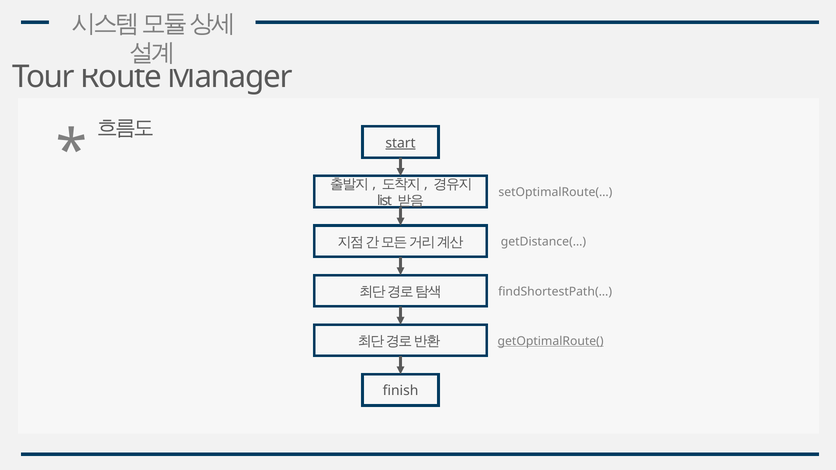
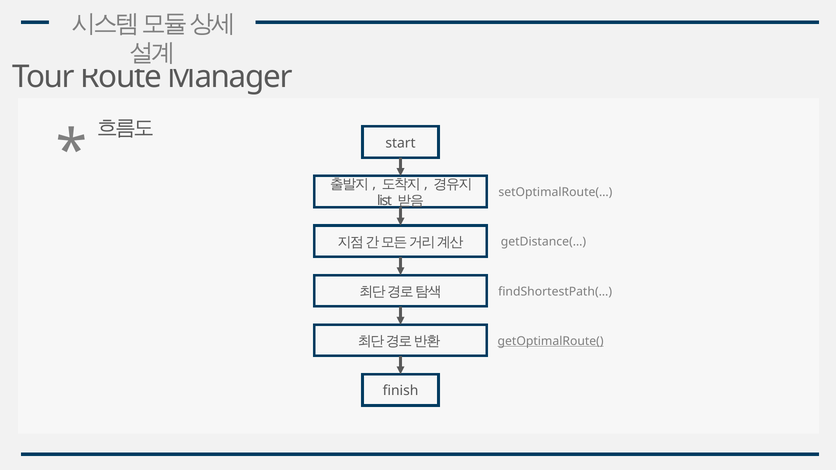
start underline: present -> none (401, 143)
